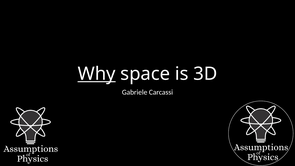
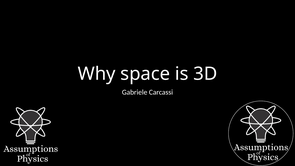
Why underline: present -> none (97, 74)
